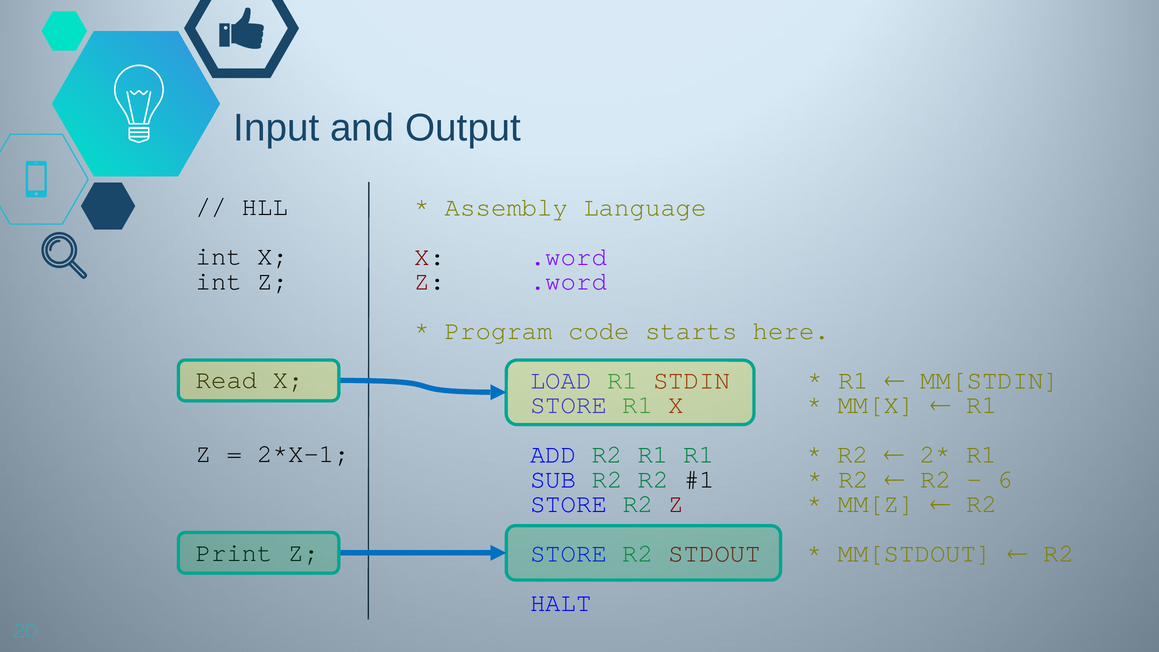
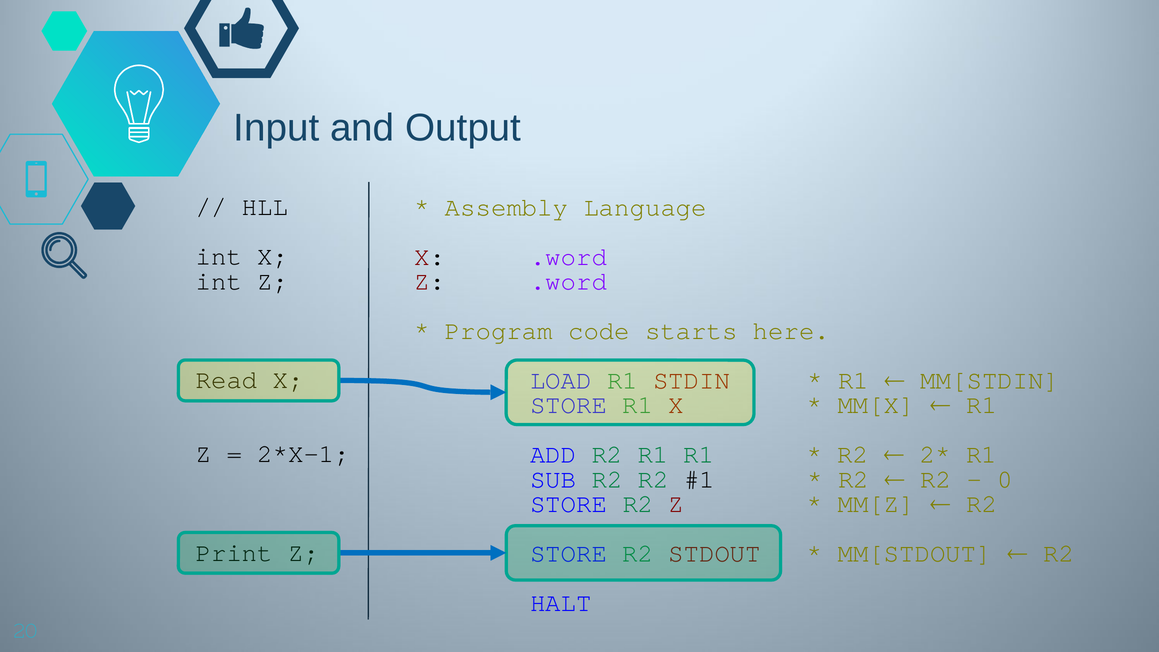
6: 6 -> 0 (1005, 479)
